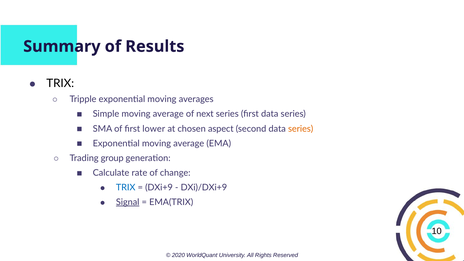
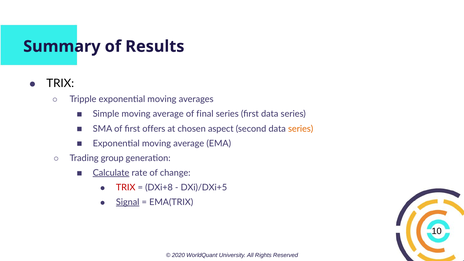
next: next -> final (205, 114)
lower: lower -> offers (154, 129)
Calculate underline: none -> present (111, 173)
TRIX colour: blue -> red (126, 188)
DXi+9: DXi+9 -> DXi+8 (159, 188)
DXi)/DXi+9: DXi)/DXi+9 -> DXi)/DXi+5 (204, 188)
